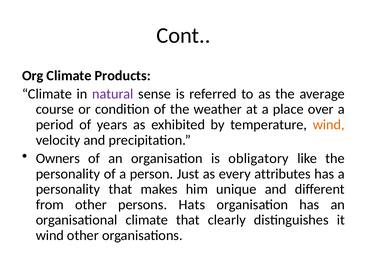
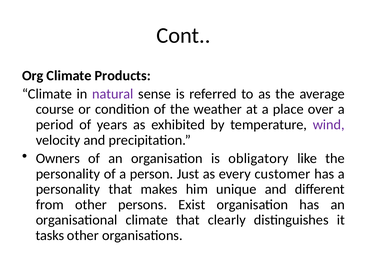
wind colour: orange -> purple (329, 125)
attributes: attributes -> customer (282, 174)
Hats: Hats -> Exist (192, 205)
wind: wind -> tasks (50, 236)
